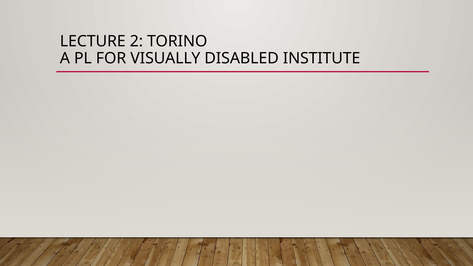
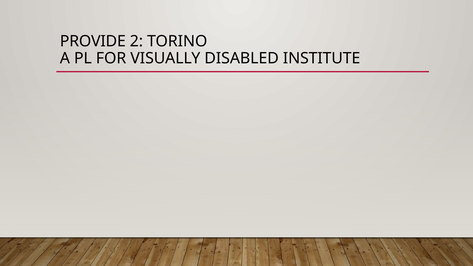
LECTURE: LECTURE -> PROVIDE (93, 41)
